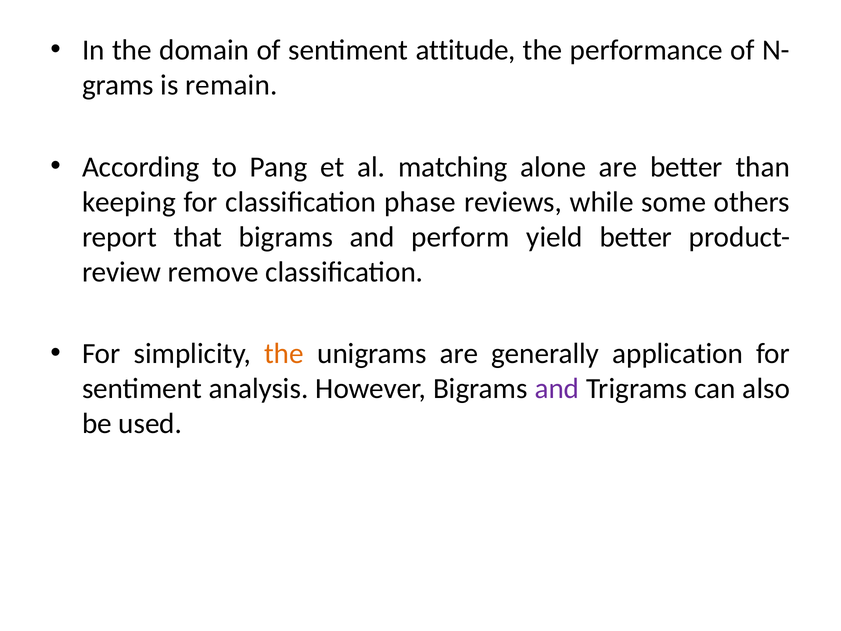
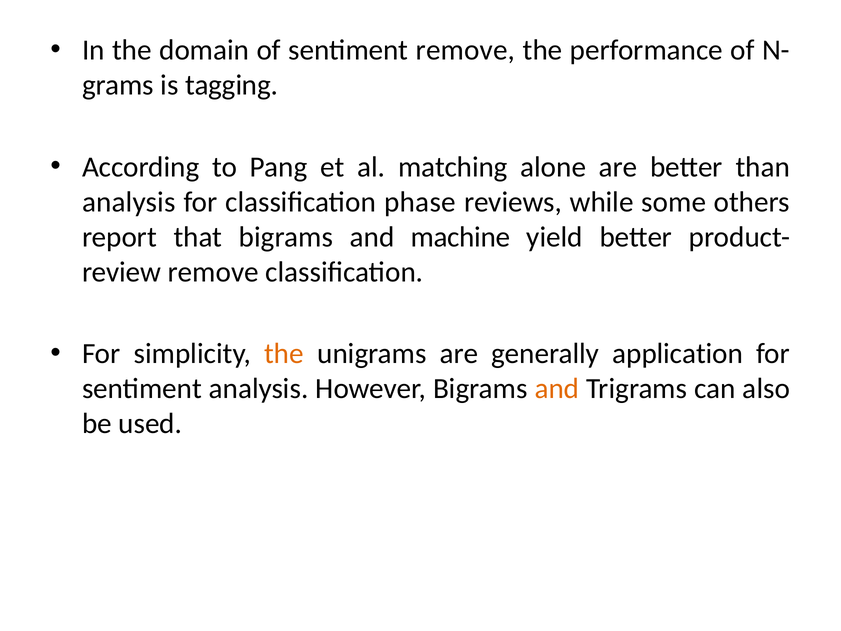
sentiment attitude: attitude -> remove (465, 50)
remain: remain -> tagging (232, 85)
keeping: keeping -> analysis (129, 202)
perform: perform -> machine (461, 237)
and colour: purple -> orange (557, 389)
